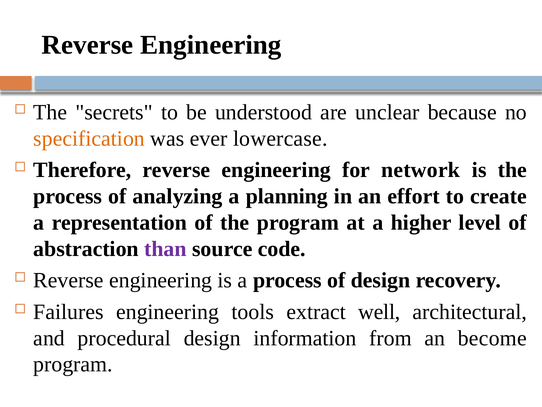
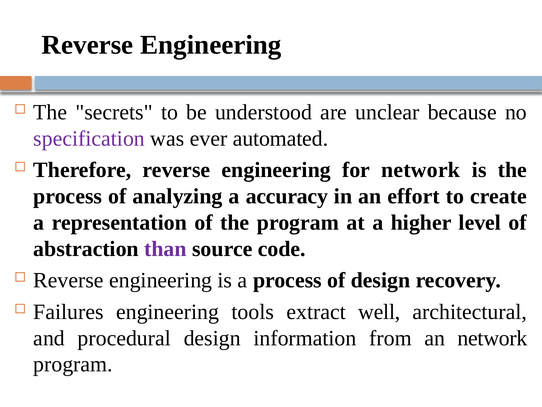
specification colour: orange -> purple (89, 138)
lowercase: lowercase -> automated (280, 138)
planning: planning -> accuracy (287, 196)
an become: become -> network (492, 338)
